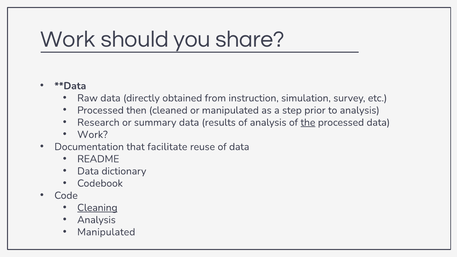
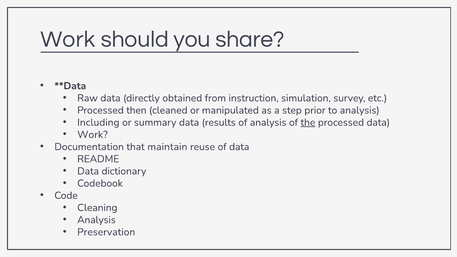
Research: Research -> Including (98, 122)
facilitate: facilitate -> maintain (167, 147)
Cleaning underline: present -> none (97, 208)
Manipulated: Manipulated -> Preservation (106, 232)
